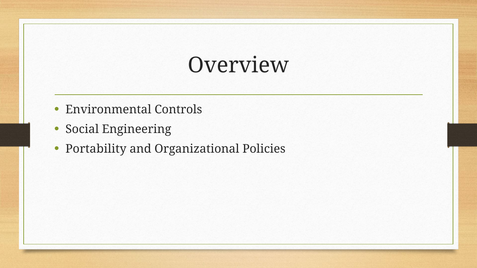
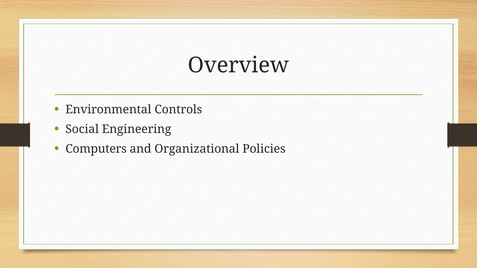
Portability: Portability -> Computers (96, 149)
